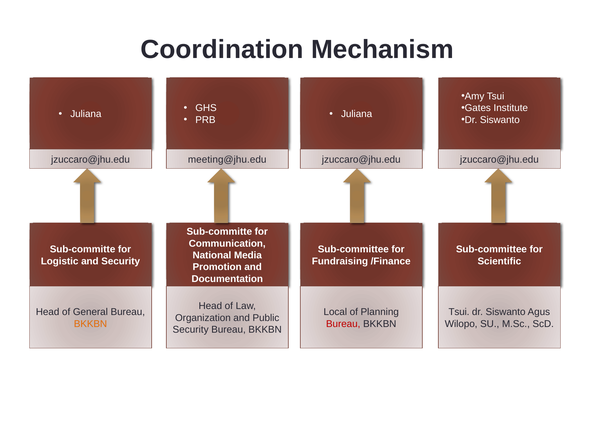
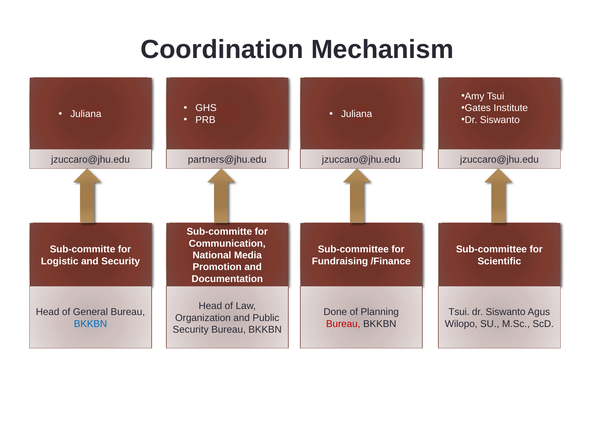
meeting@jhu.edu: meeting@jhu.edu -> partners@jhu.edu (227, 159)
Local: Local -> Done (335, 312)
BKKBN colour: orange -> blue (90, 323)
